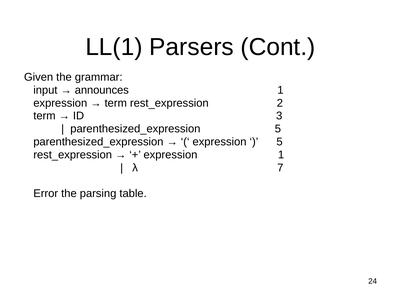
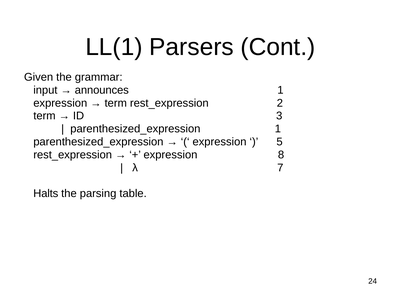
parenthesized_expression 5: 5 -> 1 (278, 129)
expression 1: 1 -> 8 (281, 155)
Error: Error -> Halts (46, 193)
